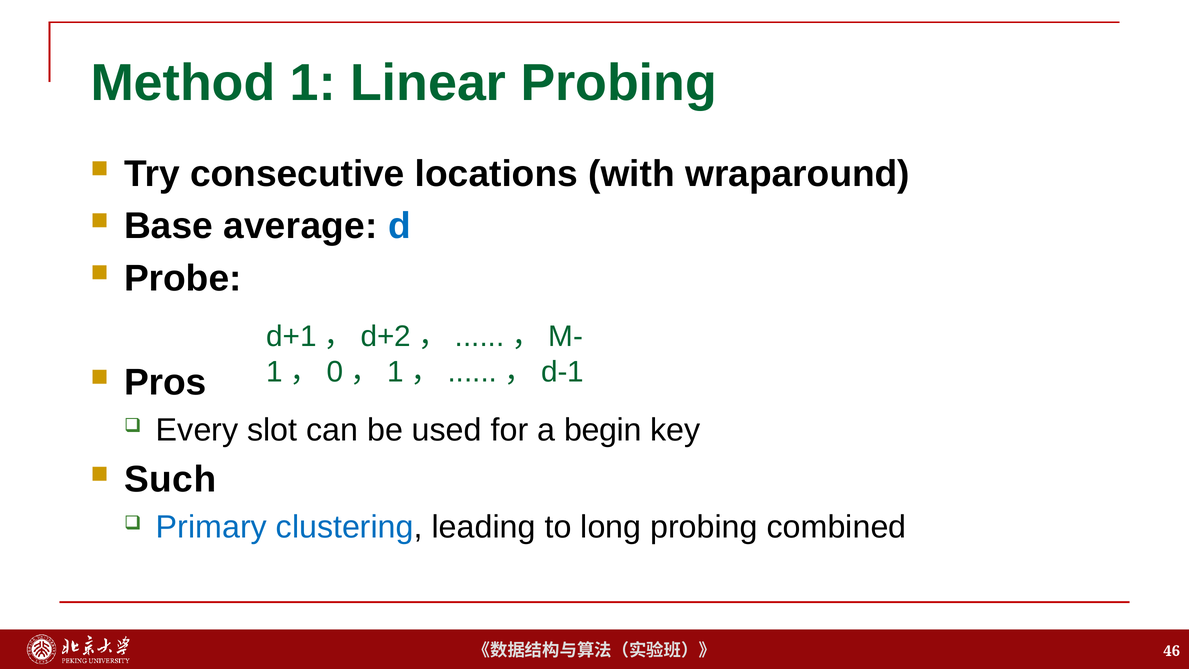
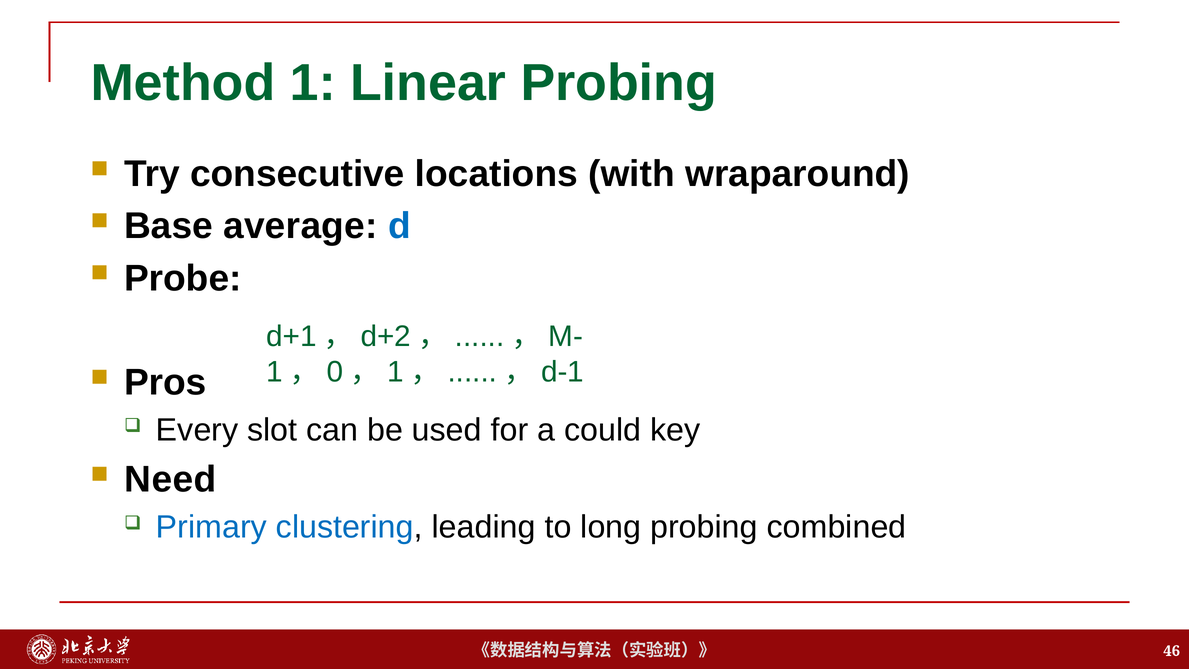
begin: begin -> could (603, 430)
Such: Such -> Need (170, 479)
